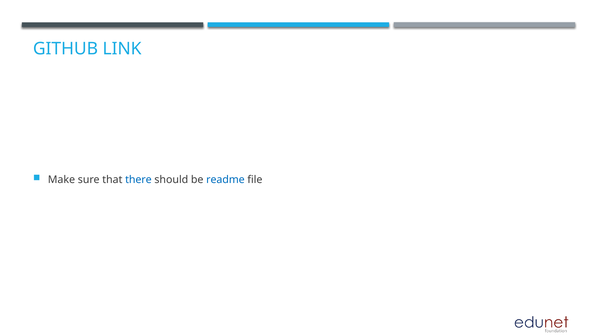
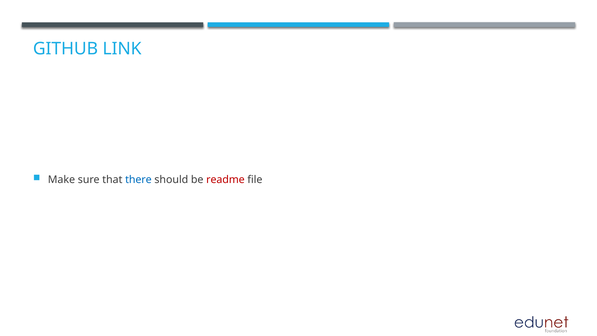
readme colour: blue -> red (225, 180)
